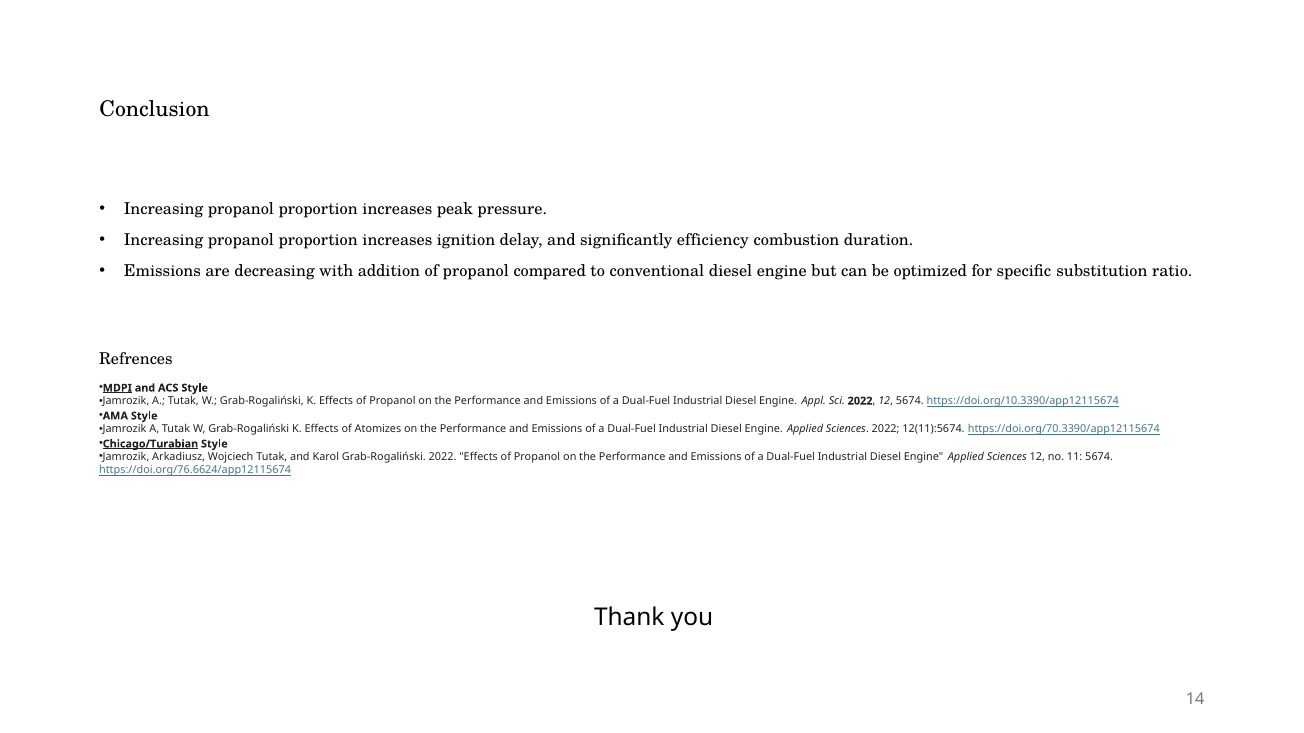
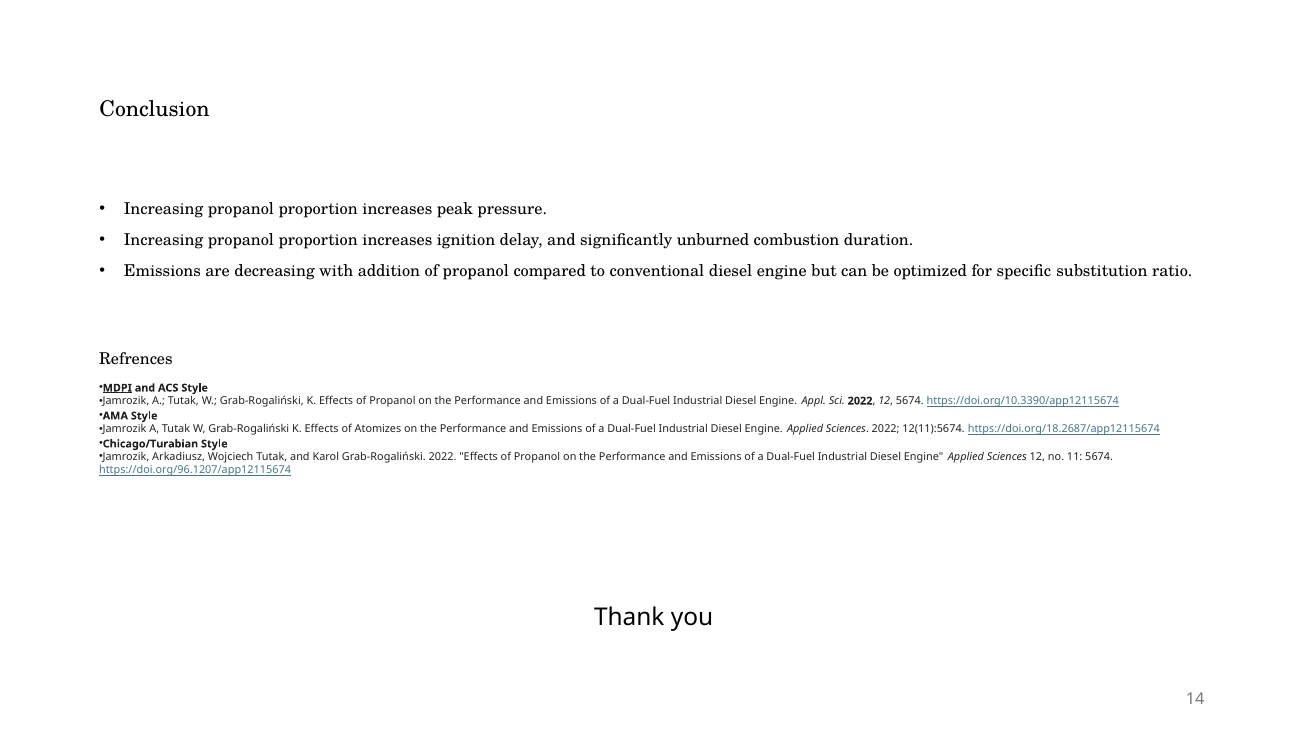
efficiency: efficiency -> unburned (713, 240)
https://doi.org/70.3390/app12115674: https://doi.org/70.3390/app12115674 -> https://doi.org/18.2687/app12115674 (1064, 429)
Chicago/Turabian underline: present -> none (150, 444)
https://doi.org/76.6624/app12115674: https://doi.org/76.6624/app12115674 -> https://doi.org/96.1207/app12115674 (195, 470)
